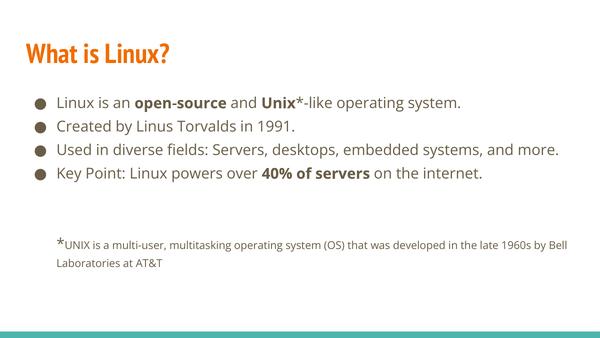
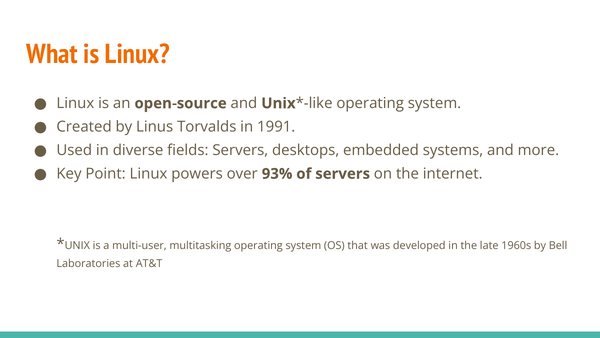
40%: 40% -> 93% (277, 174)
